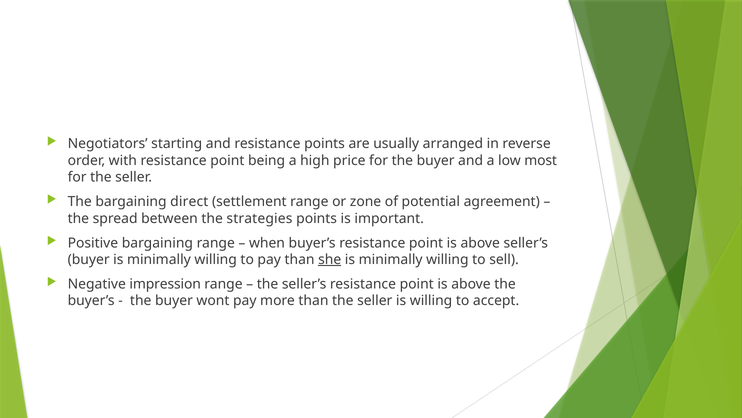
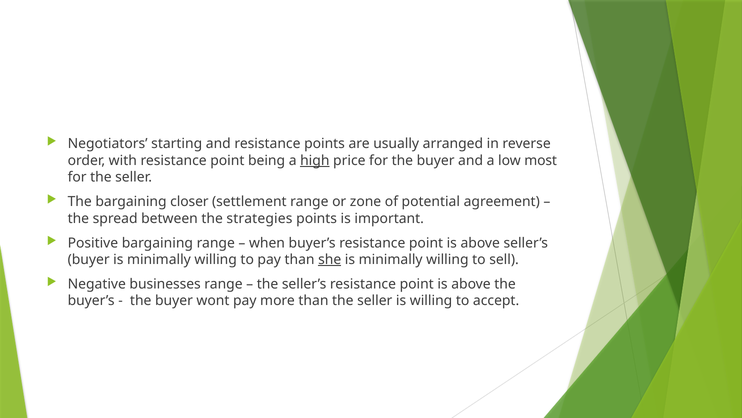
high underline: none -> present (315, 160)
direct: direct -> closer (189, 201)
impression: impression -> businesses (165, 284)
